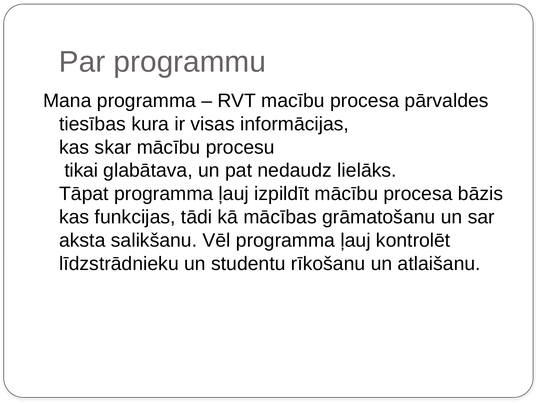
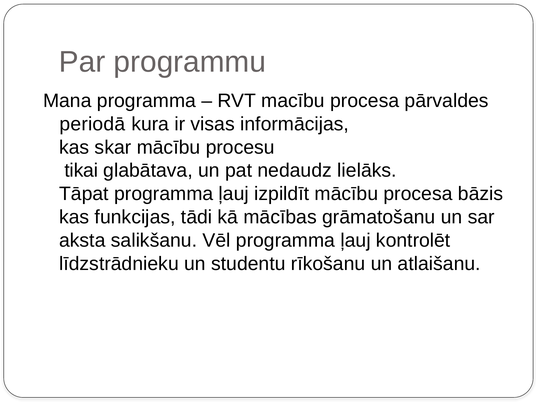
tiesības: tiesības -> periodā (92, 124)
